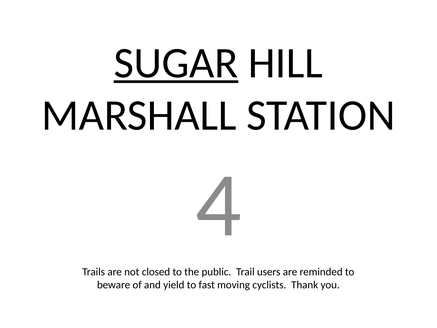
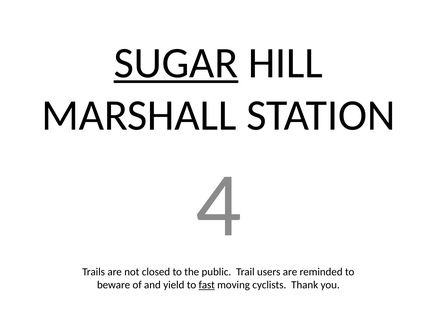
fast underline: none -> present (207, 285)
